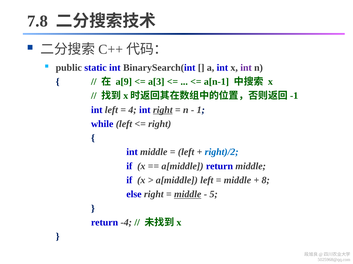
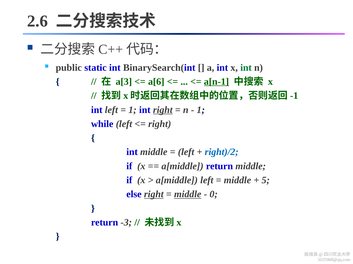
7.8: 7.8 -> 2.6 (37, 21)
int colour: purple -> green (246, 68)
a[9: a[9 -> a[3 (124, 82)
a[3: a[3 -> a[6 (156, 82)
a[n-1 underline: none -> present (216, 82)
4: 4 -> 1 (133, 110)
8: 8 -> 5 (266, 181)
right underline: none -> present (154, 195)
5: 5 -> 0 (214, 195)
-4: -4 -> -3 (126, 223)
